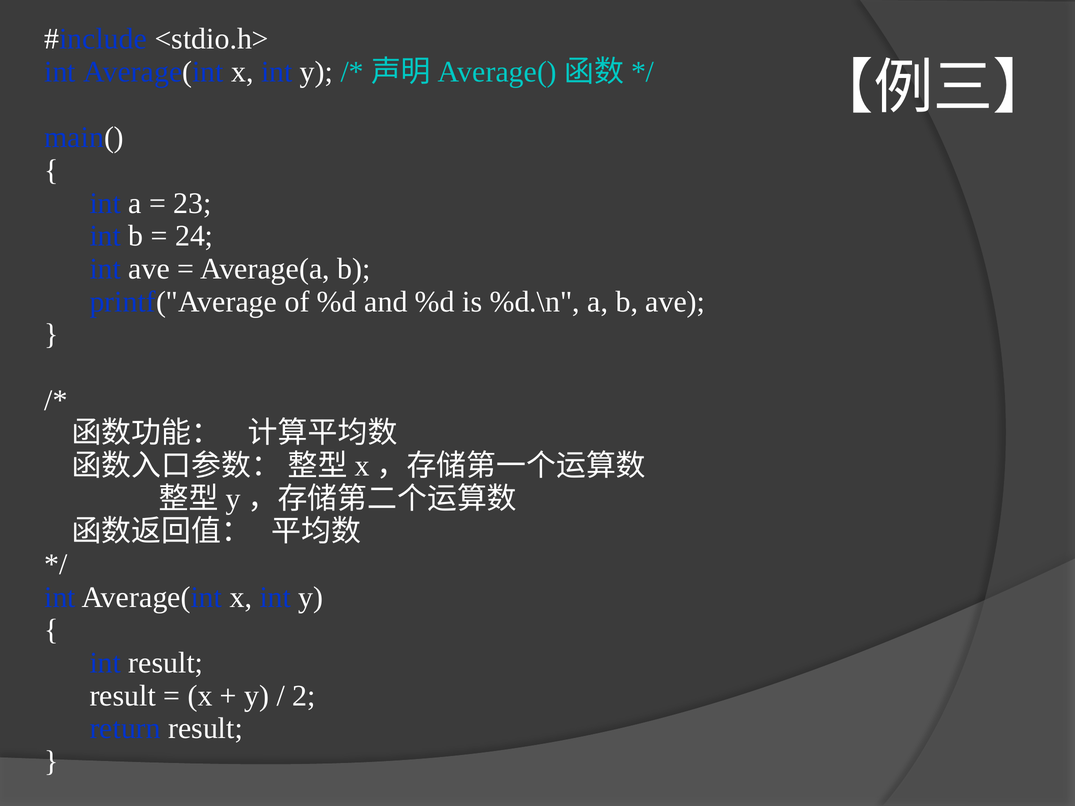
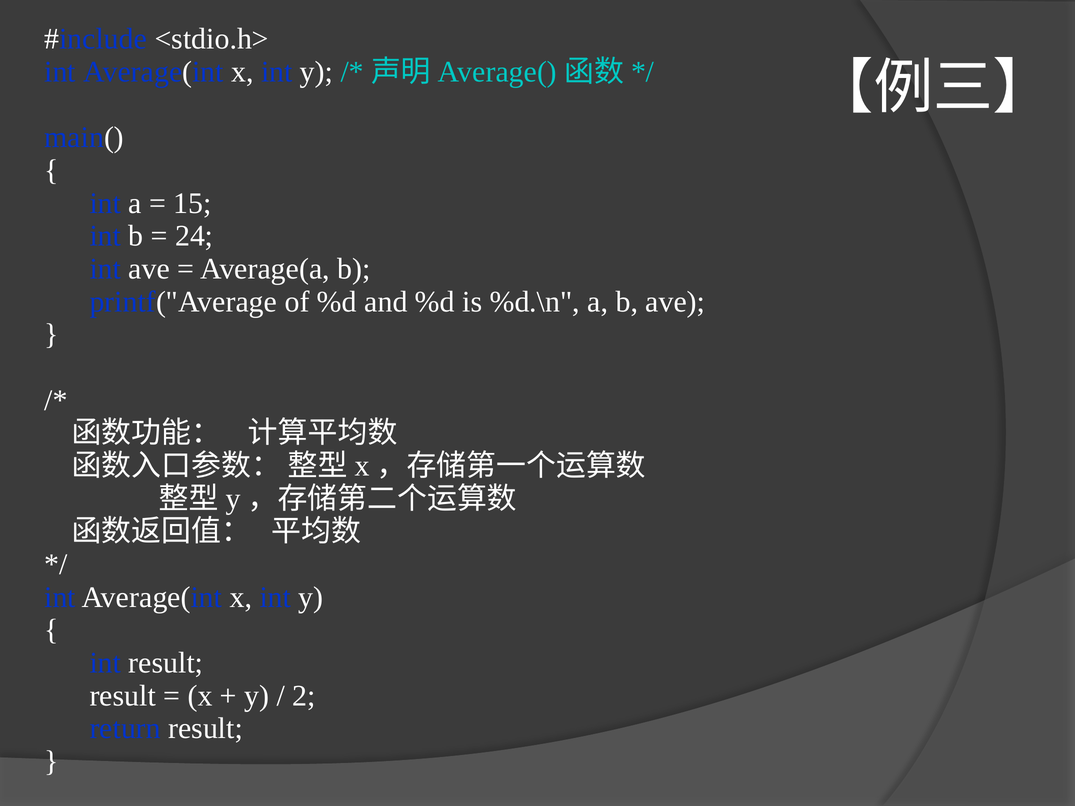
23: 23 -> 15 (193, 203)
